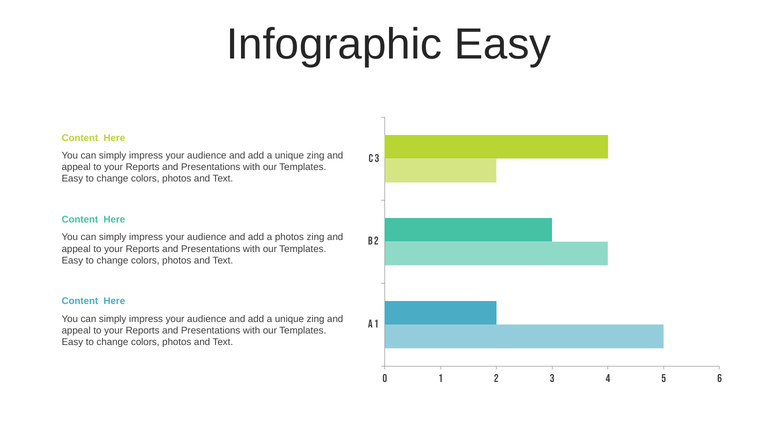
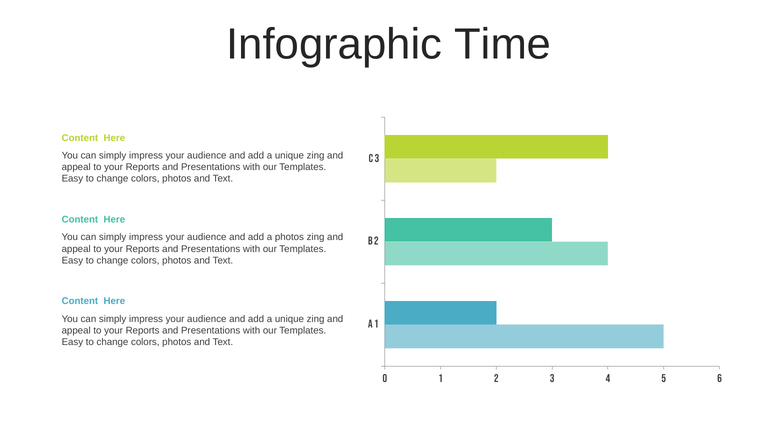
Infographic Easy: Easy -> Time (503, 44)
